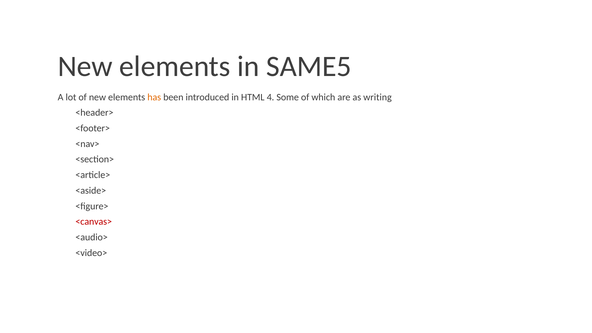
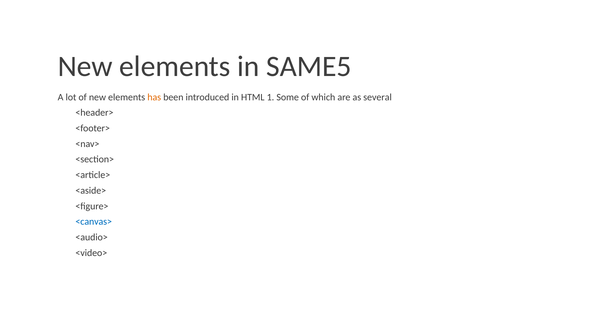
4: 4 -> 1 (270, 97)
writing: writing -> several (378, 97)
<canvas> colour: red -> blue (94, 222)
